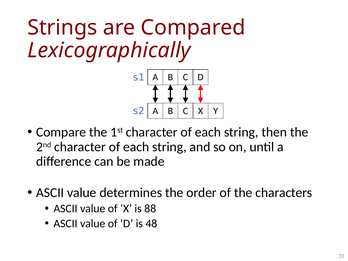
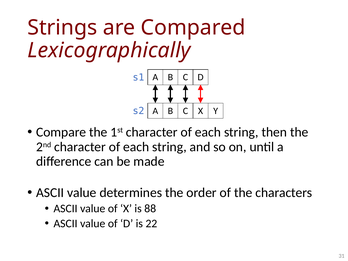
48: 48 -> 22 (151, 224)
